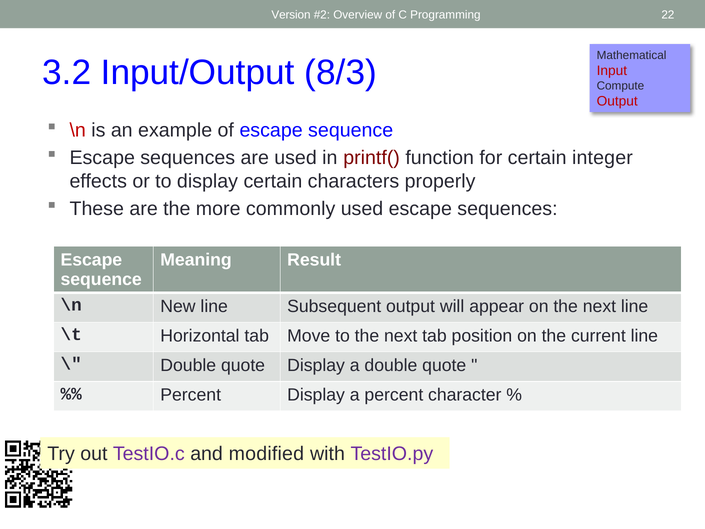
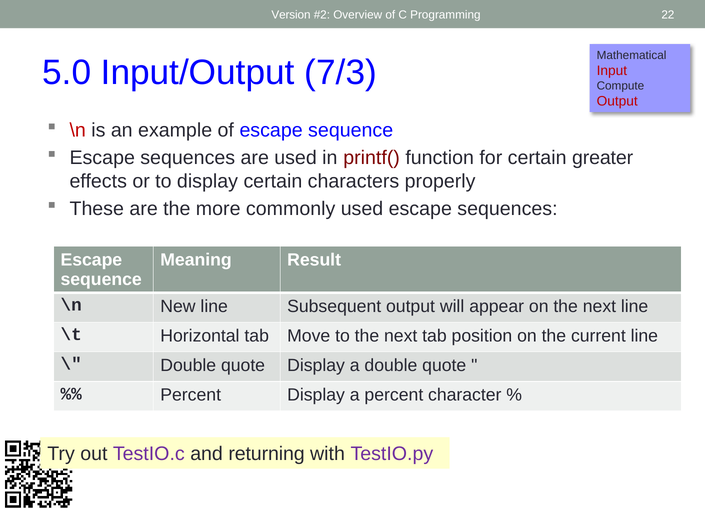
3.2: 3.2 -> 5.0 (67, 72)
8/3: 8/3 -> 7/3 (341, 72)
integer: integer -> greater (603, 158)
modified: modified -> returning (267, 454)
